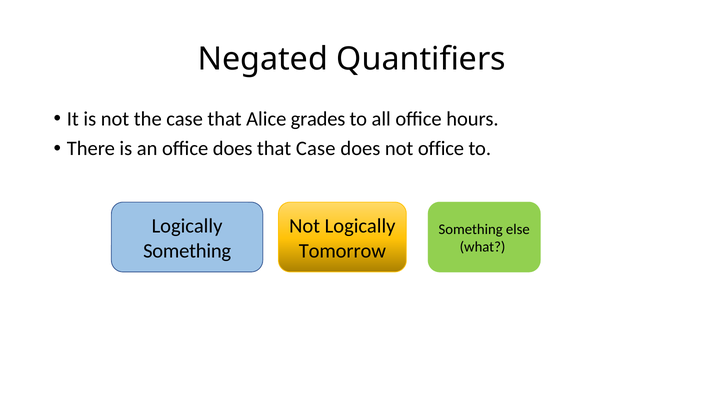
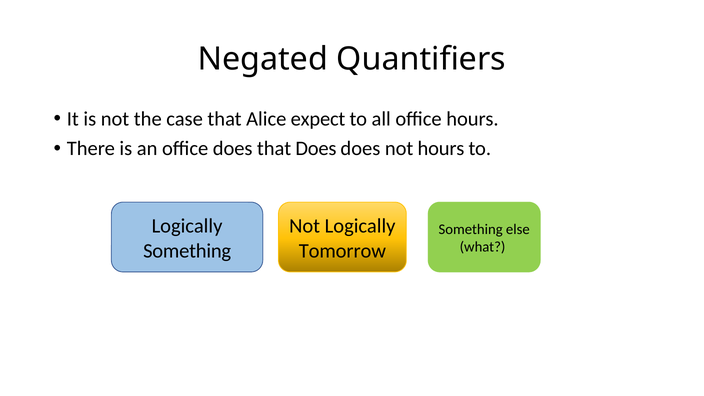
grades: grades -> expect (318, 119)
that Case: Case -> Does (316, 149)
not office: office -> hours (441, 149)
